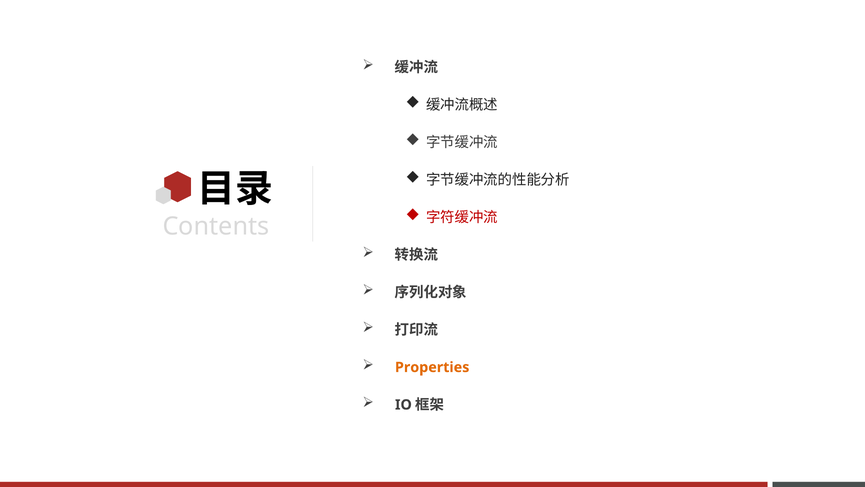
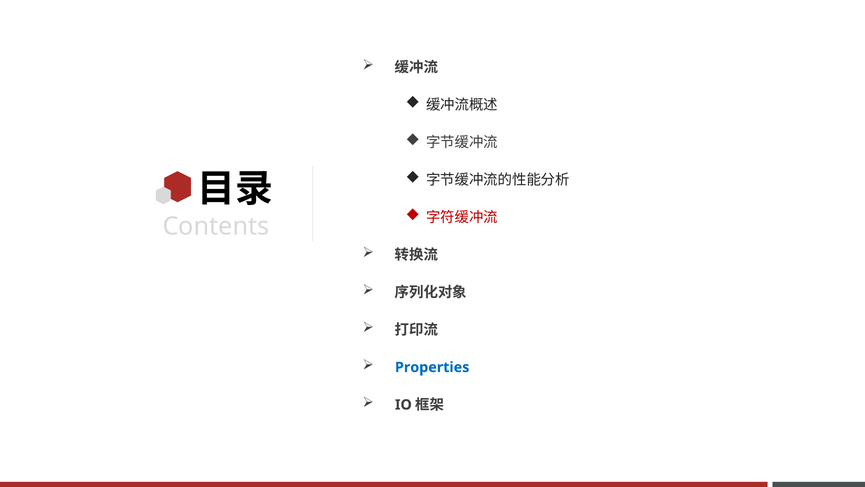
Properties colour: orange -> blue (432, 367)
